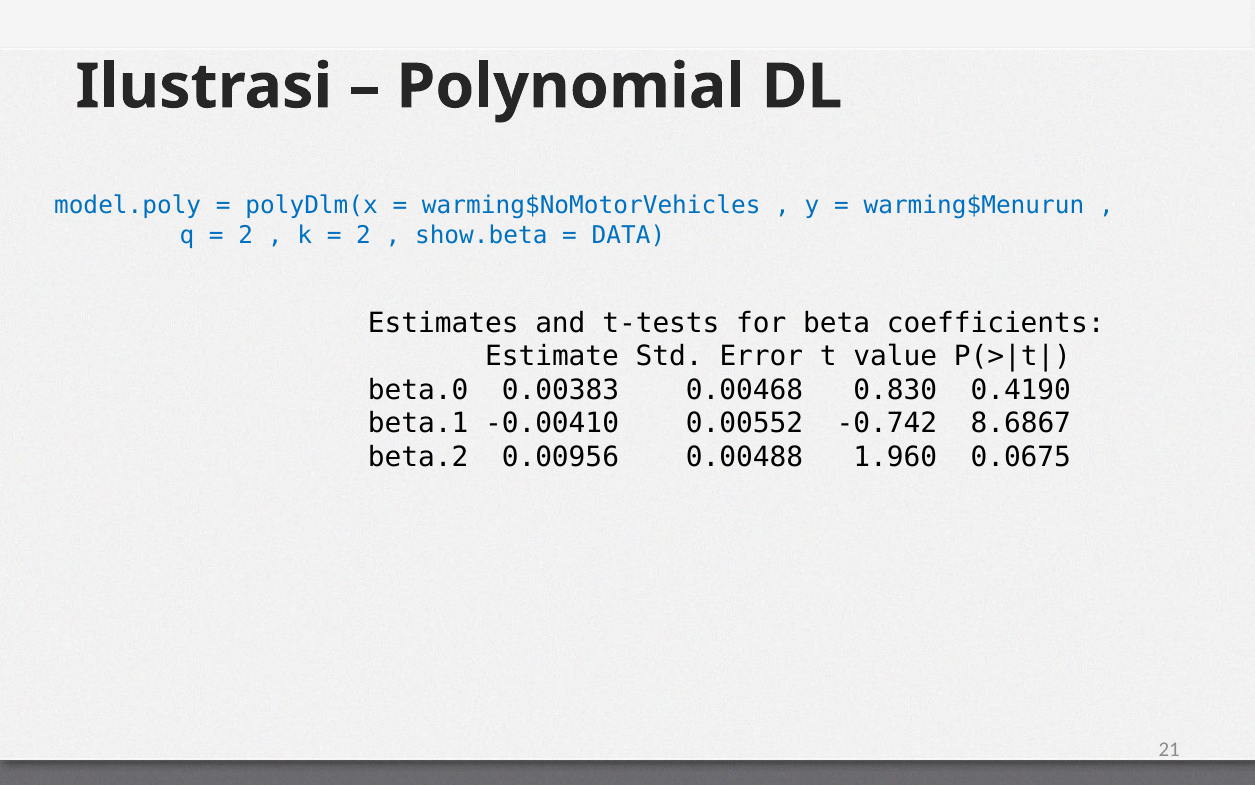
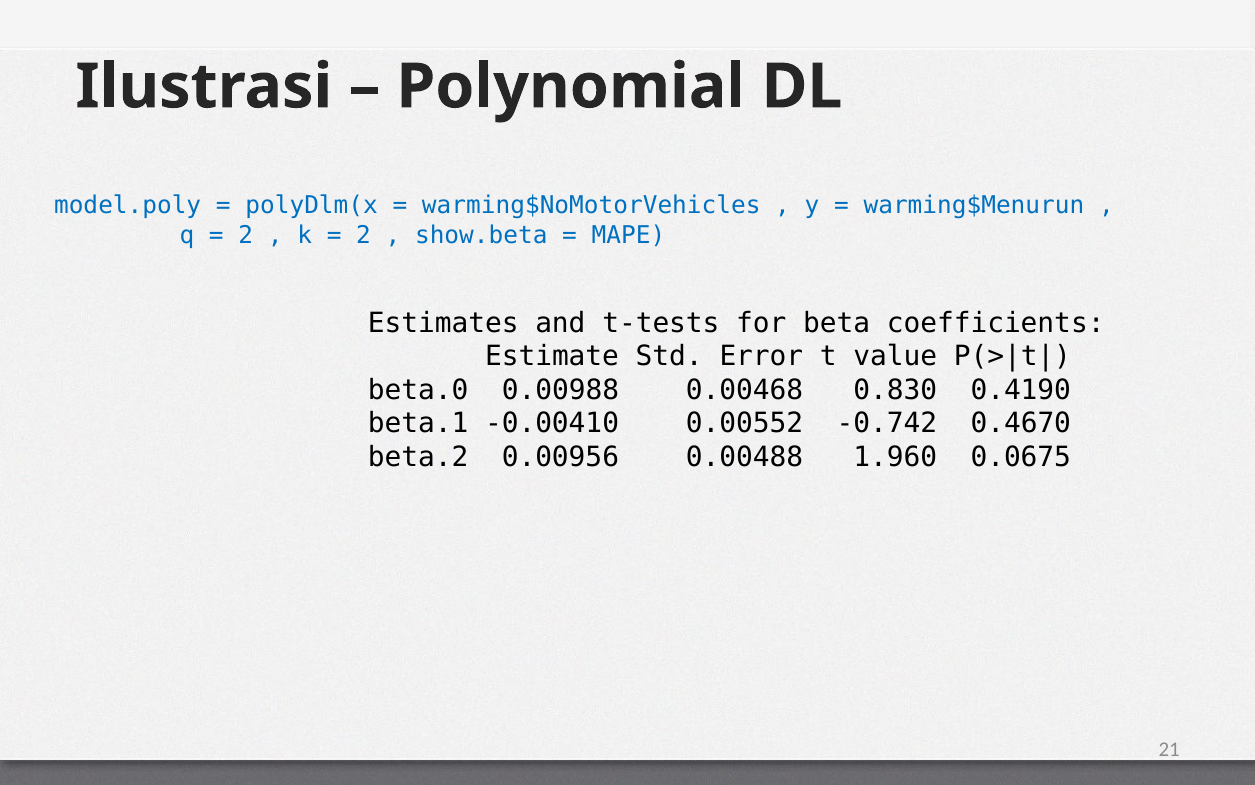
DATA: DATA -> MAPE (629, 235)
0.00383: 0.00383 -> 0.00988 (560, 390)
8.6867: 8.6867 -> 0.4670 (1021, 423)
